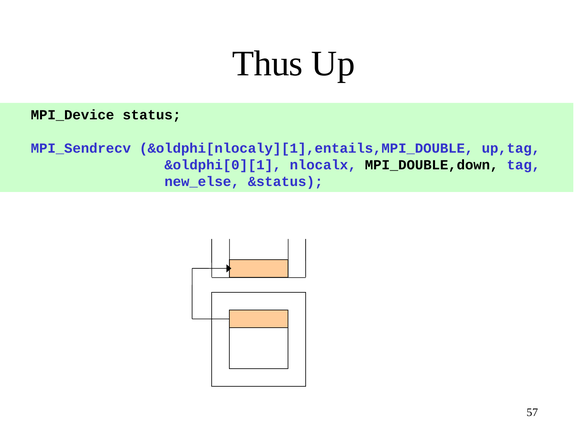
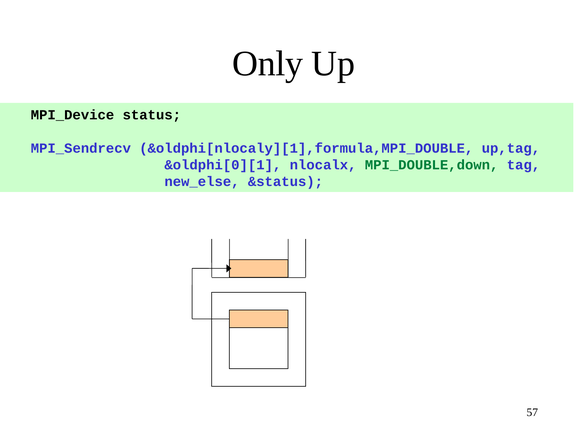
Thus: Thus -> Only (268, 64)
&oldphi[nlocaly][1],entails,MPI_DOUBLE: &oldphi[nlocaly][1],entails,MPI_DOUBLE -> &oldphi[nlocaly][1],formula,MPI_DOUBLE (306, 148)
MPI_DOUBLE,down colour: black -> green (432, 165)
